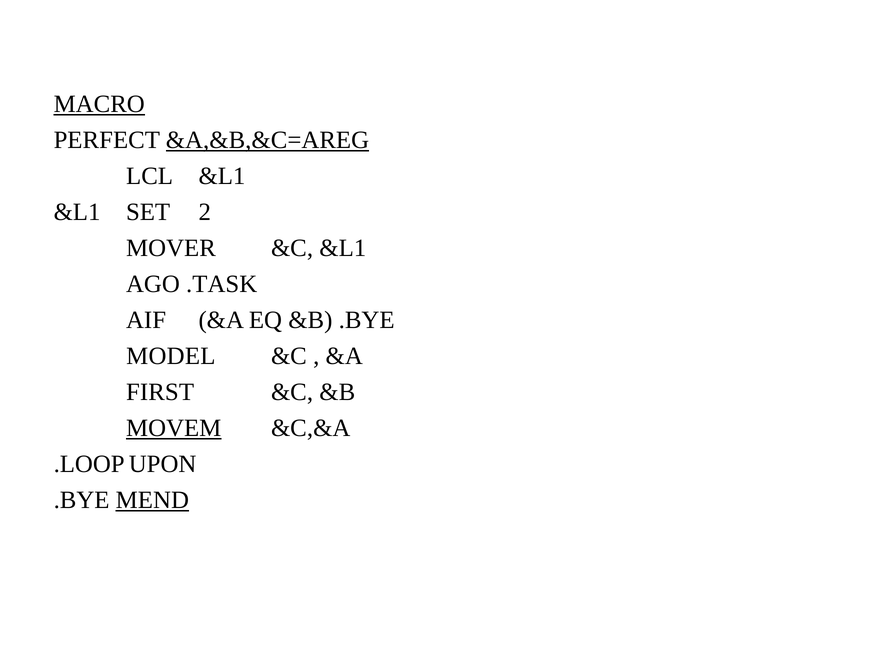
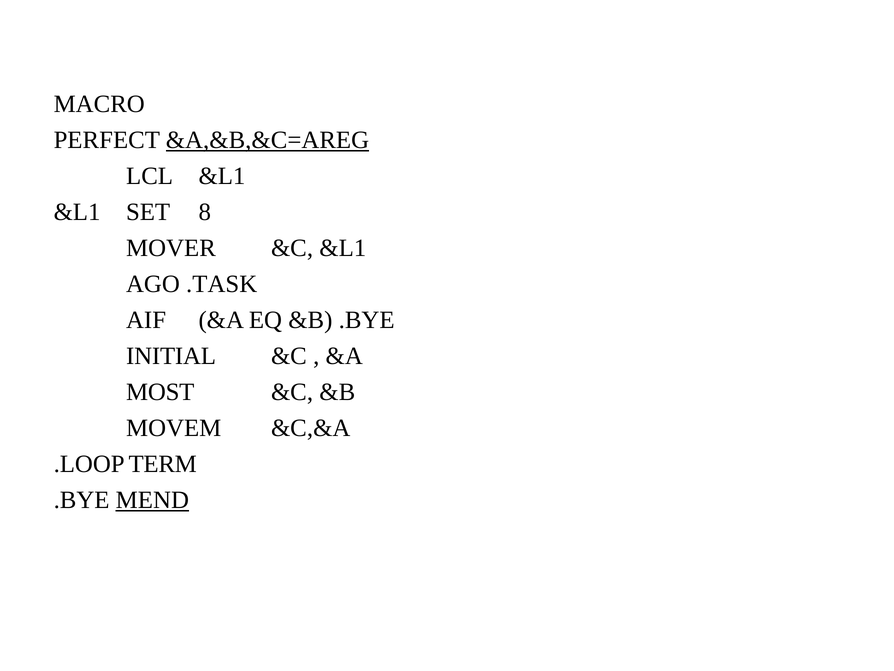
MACRO underline: present -> none (99, 104)
2: 2 -> 8 (205, 212)
MODEL: MODEL -> INITIAL (171, 356)
FIRST: FIRST -> MOST (160, 392)
MOVEM underline: present -> none (174, 428)
UPON: UPON -> TERM (163, 464)
